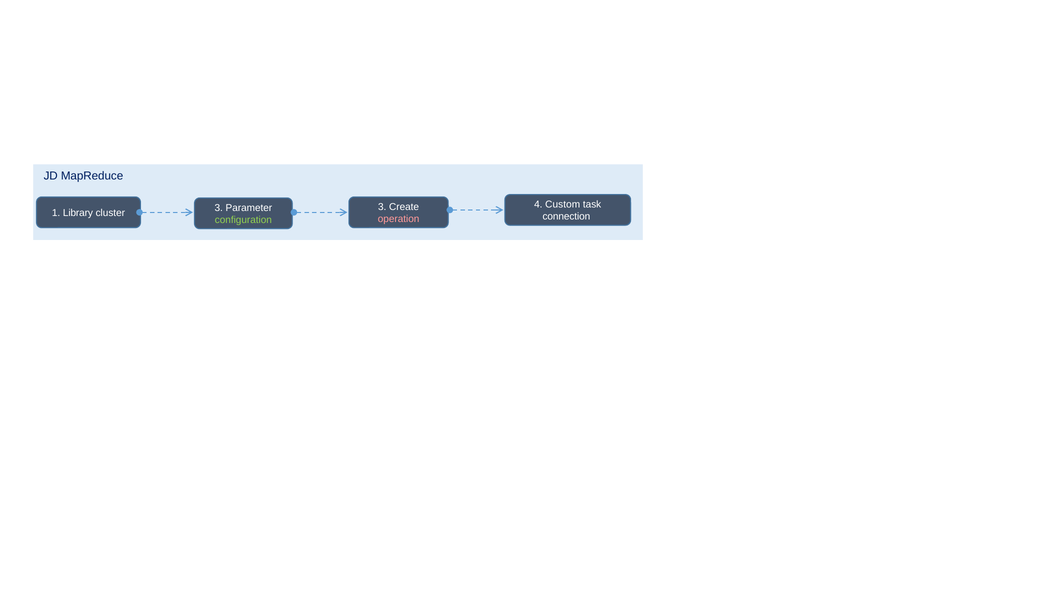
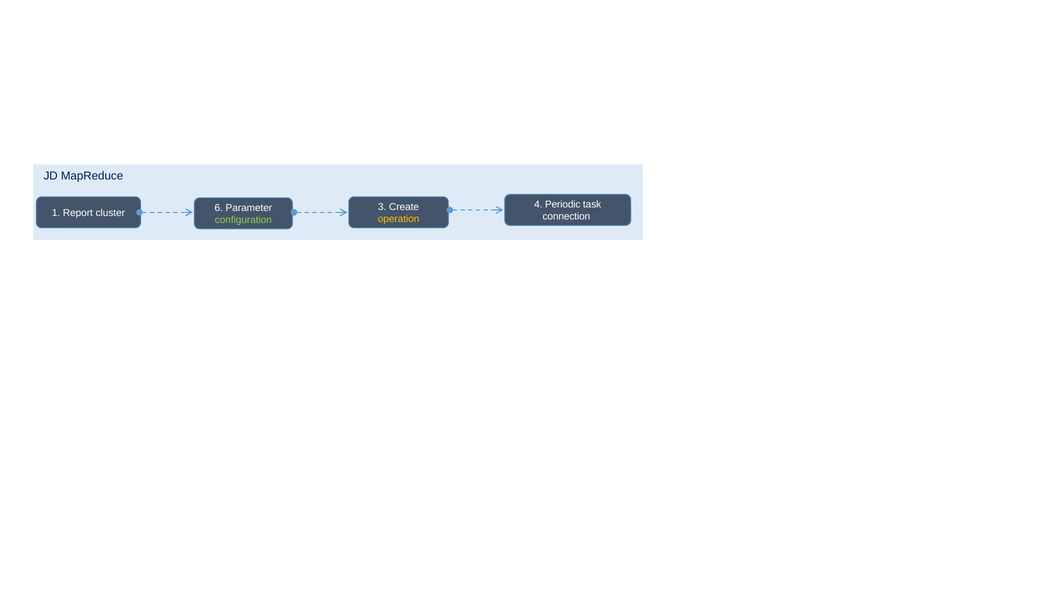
Custom: Custom -> Periodic (563, 205)
Library: Library -> Report (78, 213)
cluster 3: 3 -> 6 (219, 208)
operation colour: pink -> yellow (399, 219)
